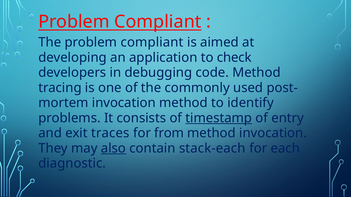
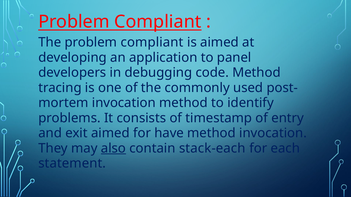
check: check -> panel (234, 58)
timestamp underline: present -> none (219, 118)
exit traces: traces -> aimed (110, 133)
from: from -> have (169, 133)
diagnostic: diagnostic -> statement (72, 164)
